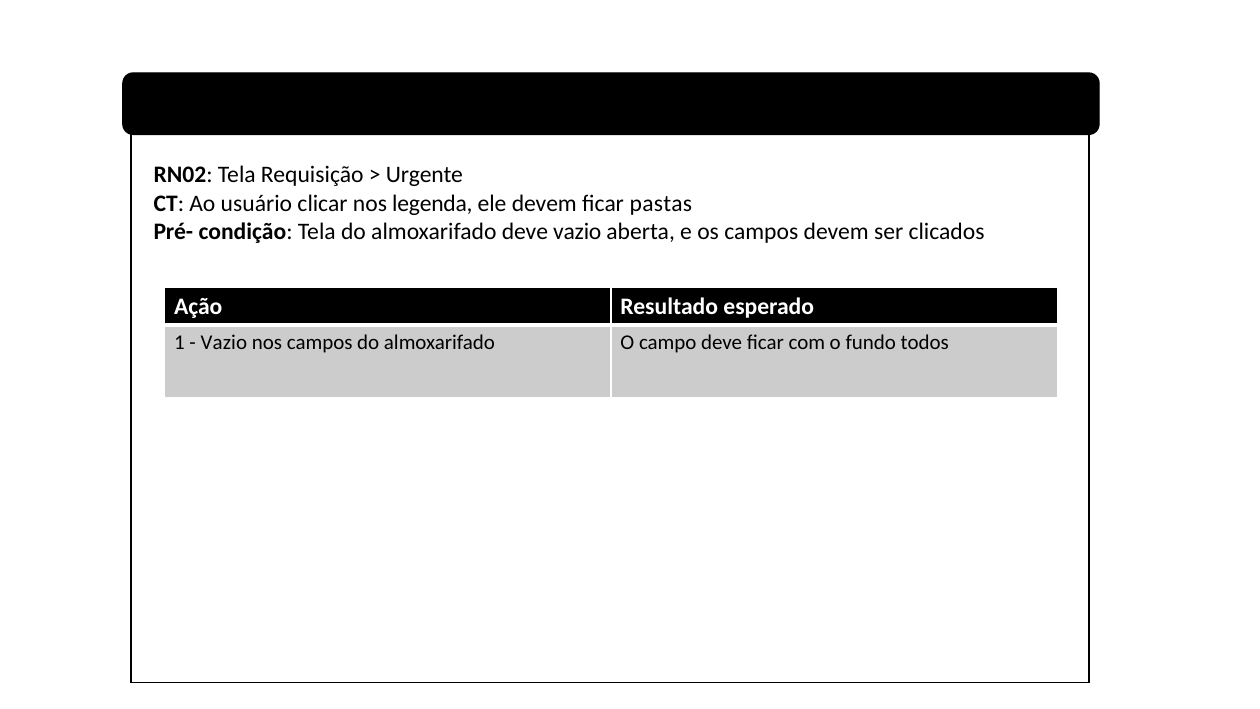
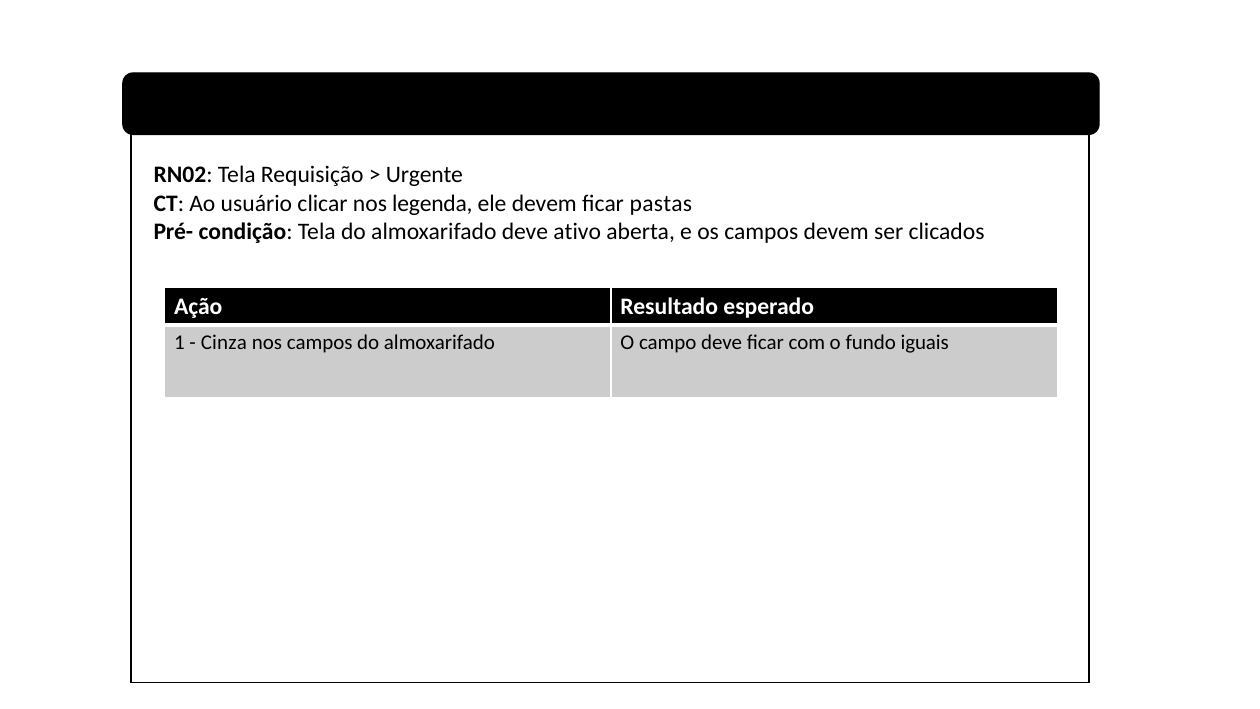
deve vazio: vazio -> ativo (577, 232)
Vazio: Vazio -> Cinza (224, 343)
todos: todos -> iguais (925, 343)
